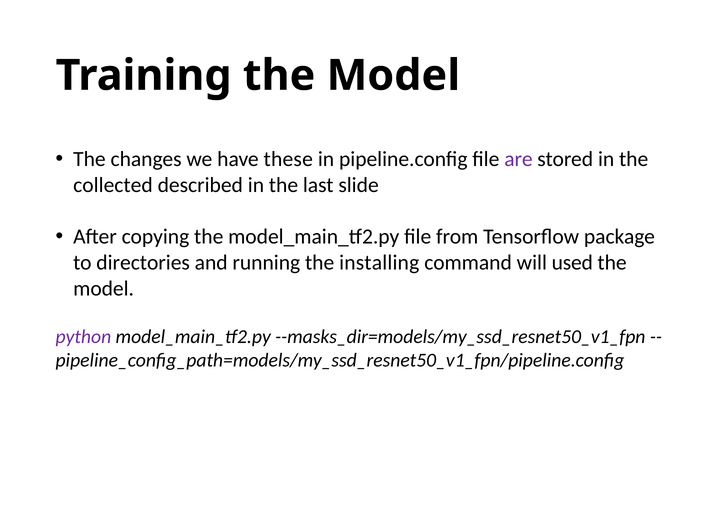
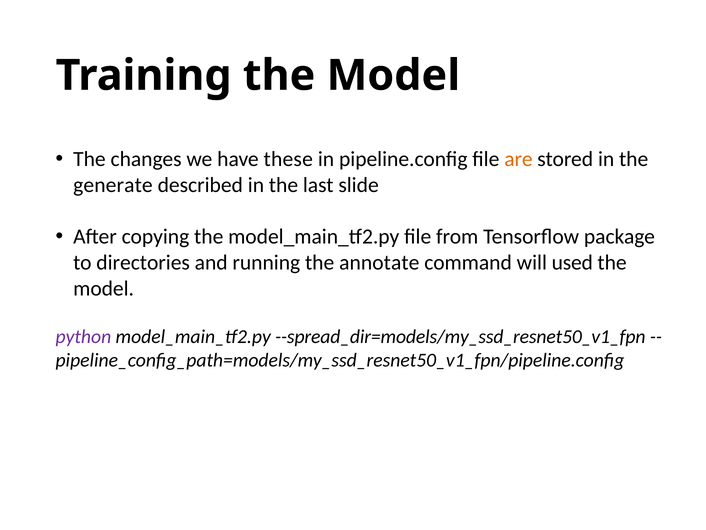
are colour: purple -> orange (518, 159)
collected: collected -> generate (113, 185)
installing: installing -> annotate (379, 262)
--masks_dir=models/my_ssd_resnet50_v1_fpn: --masks_dir=models/my_ssd_resnet50_v1_fpn -> --spread_dir=models/my_ssd_resnet50_v1_fpn (460, 336)
